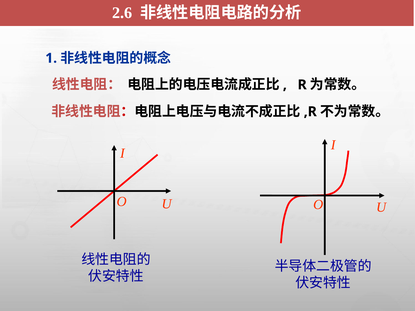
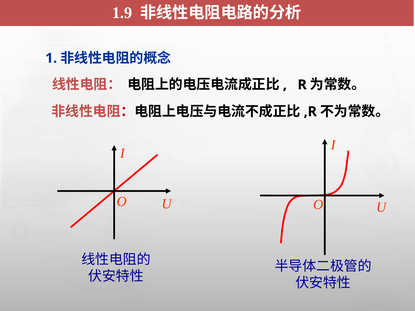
2.6: 2.6 -> 1.9 (122, 13)
